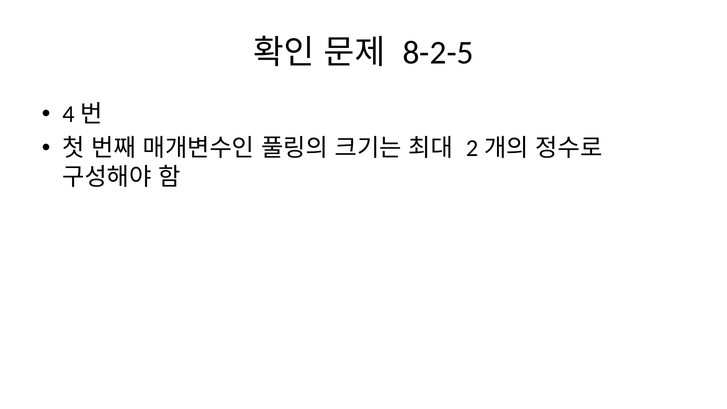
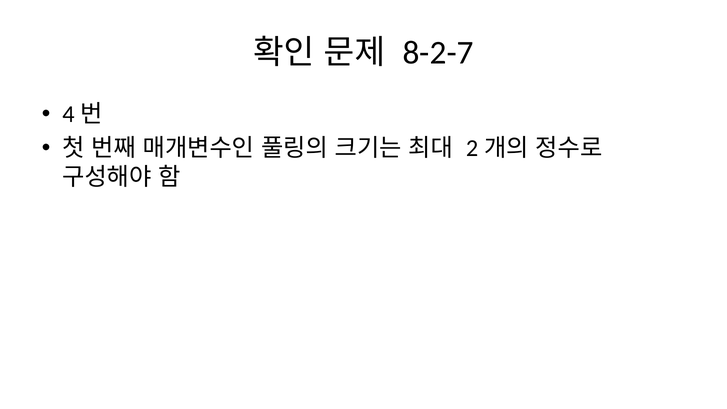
8-2-5: 8-2-5 -> 8-2-7 (438, 53)
